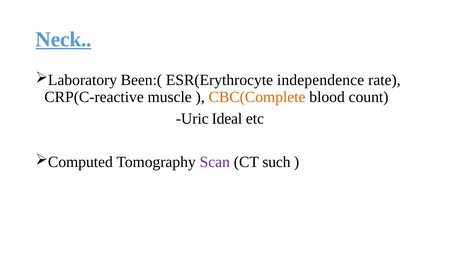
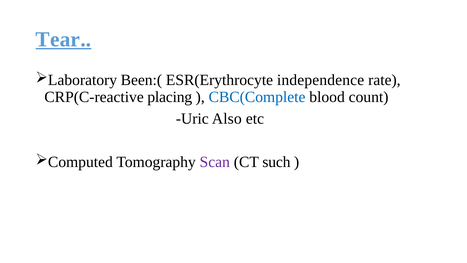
Neck: Neck -> Tear (63, 39)
muscle: muscle -> placing (170, 97)
CBC(Complete colour: orange -> blue (257, 97)
Ideal: Ideal -> Also (227, 119)
